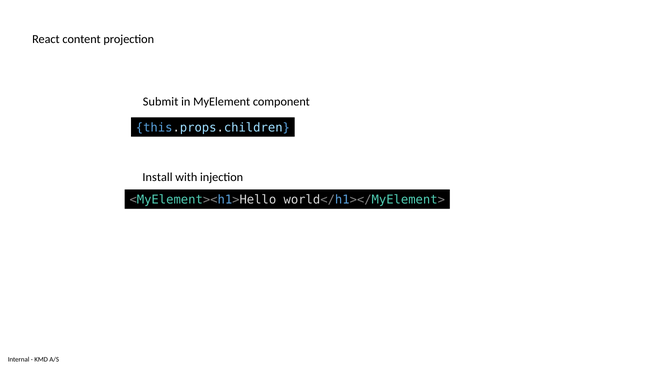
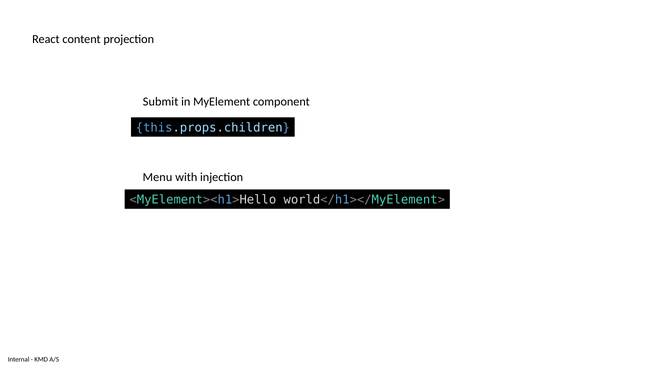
Install: Install -> Menu (157, 177)
